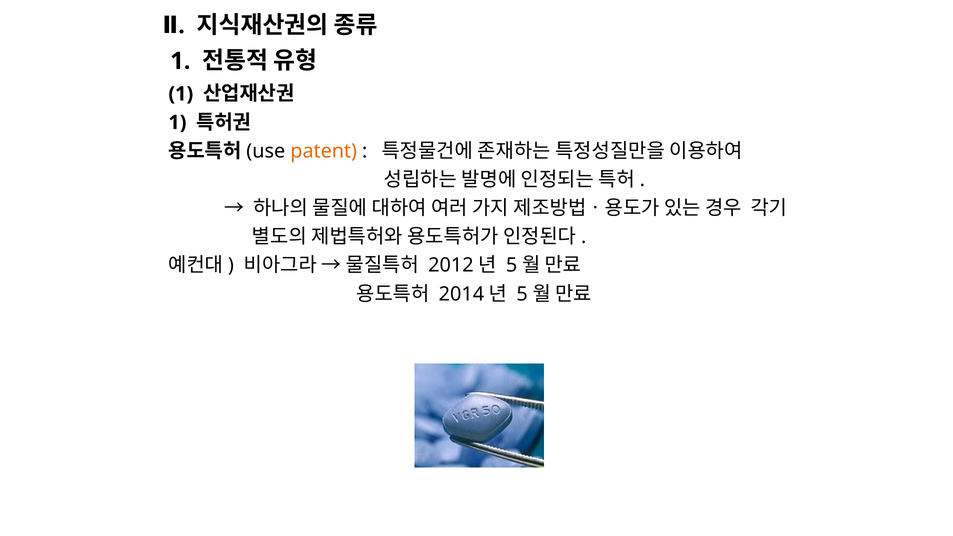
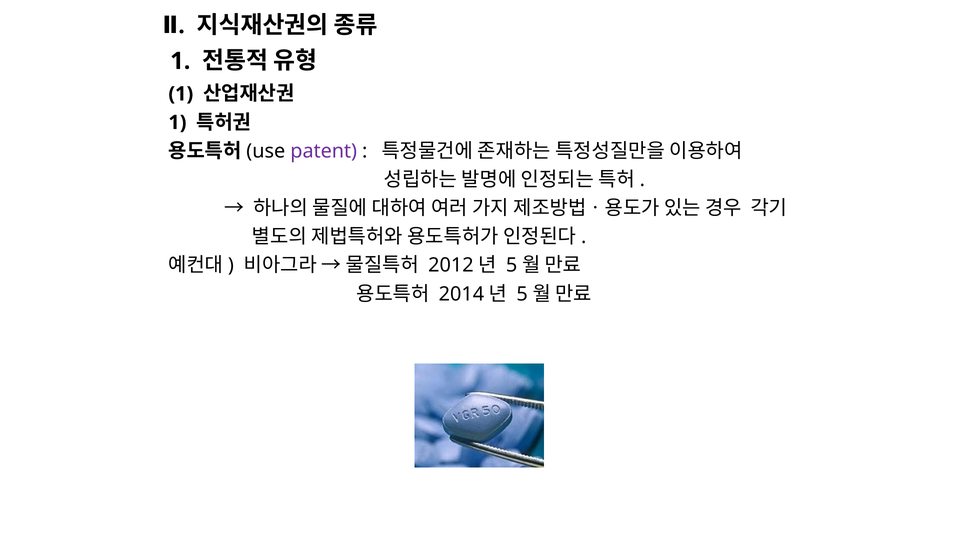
patent colour: orange -> purple (324, 151)
